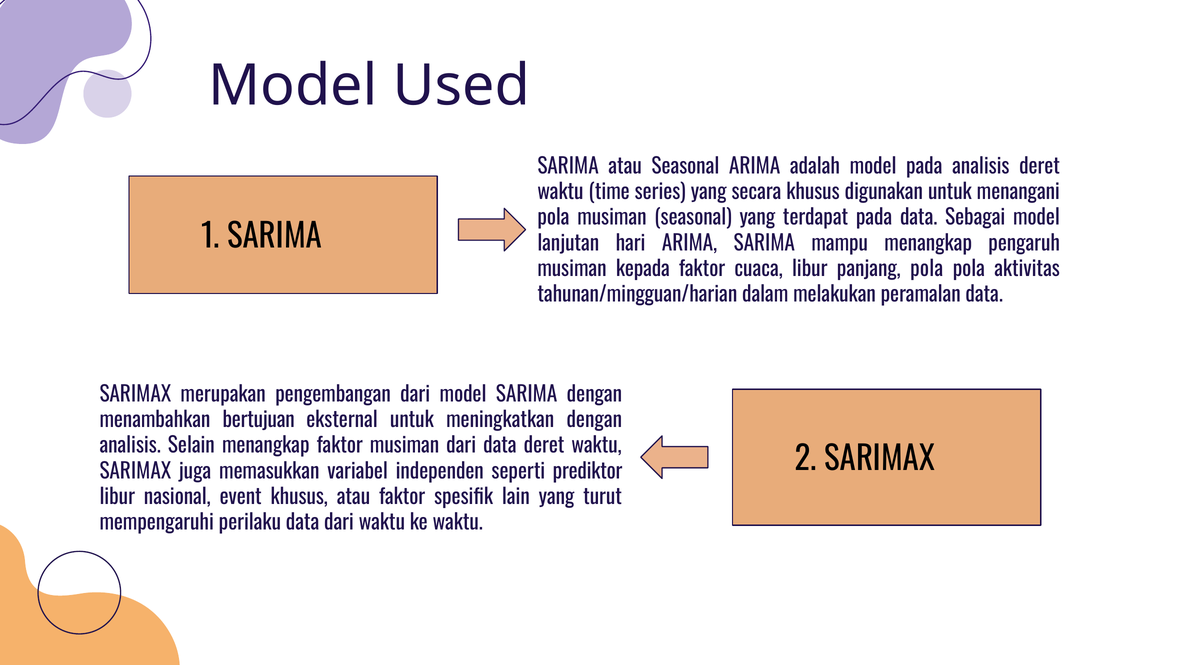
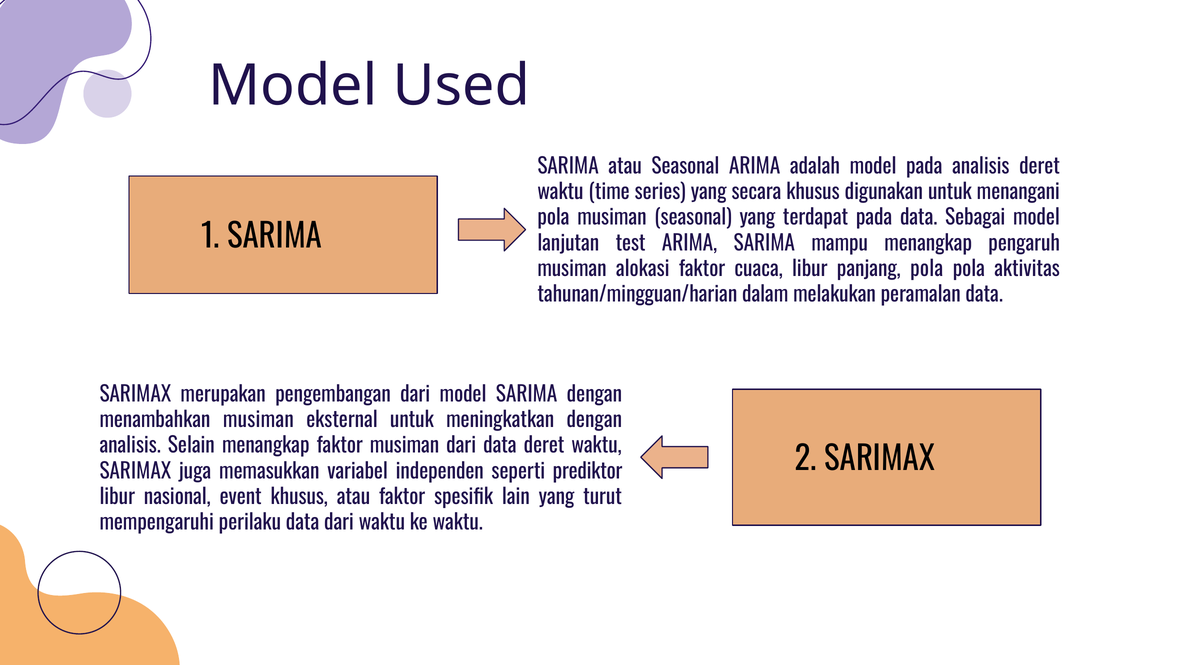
hari: hari -> test (631, 244)
kepada: kepada -> alokasi (643, 269)
menambahkan bertujuan: bertujuan -> musiman (258, 421)
